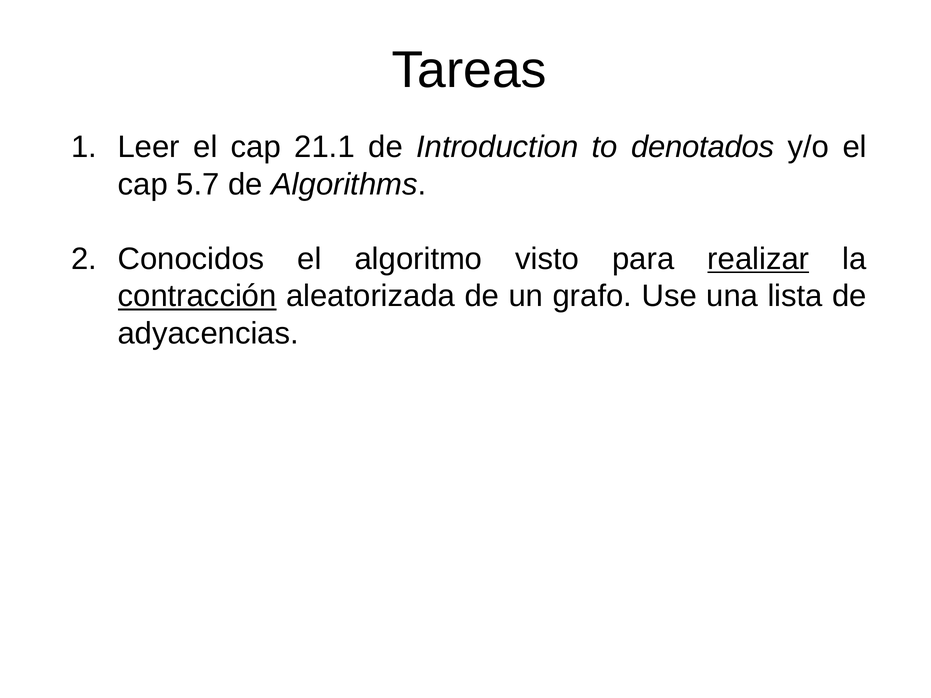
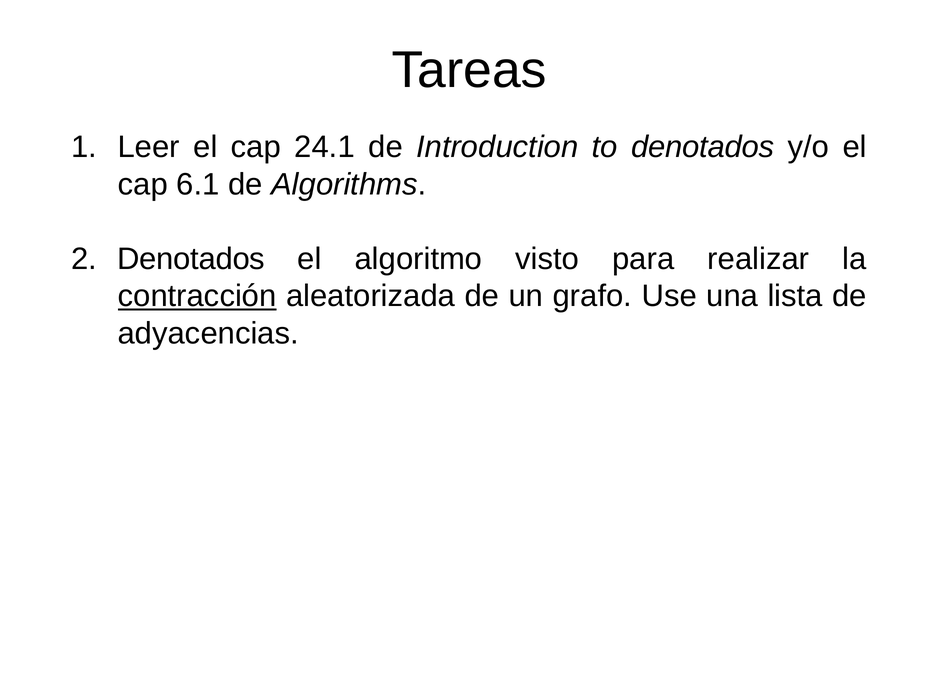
21.1: 21.1 -> 24.1 (325, 147)
5.7: 5.7 -> 6.1 (198, 184)
Conocidos: Conocidos -> Denotados (191, 259)
realizar underline: present -> none (758, 259)
